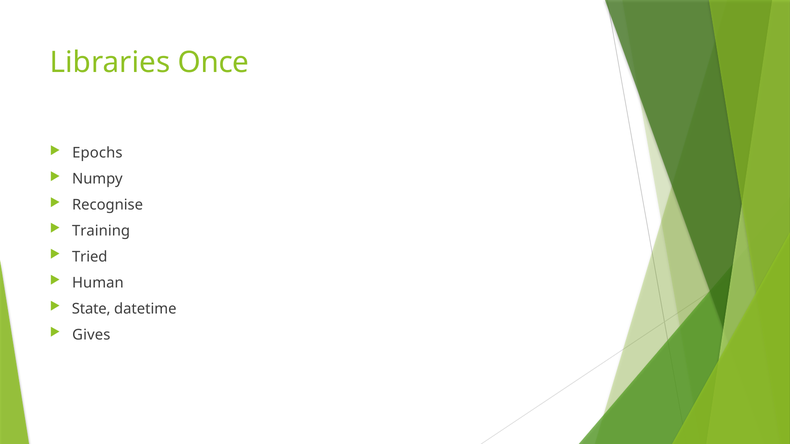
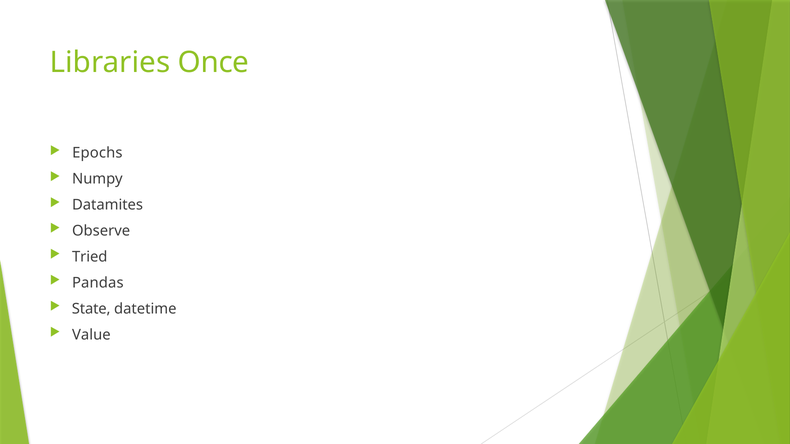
Recognise: Recognise -> Datamites (108, 205)
Training: Training -> Observe (101, 231)
Human: Human -> Pandas (98, 283)
Gives: Gives -> Value (91, 335)
